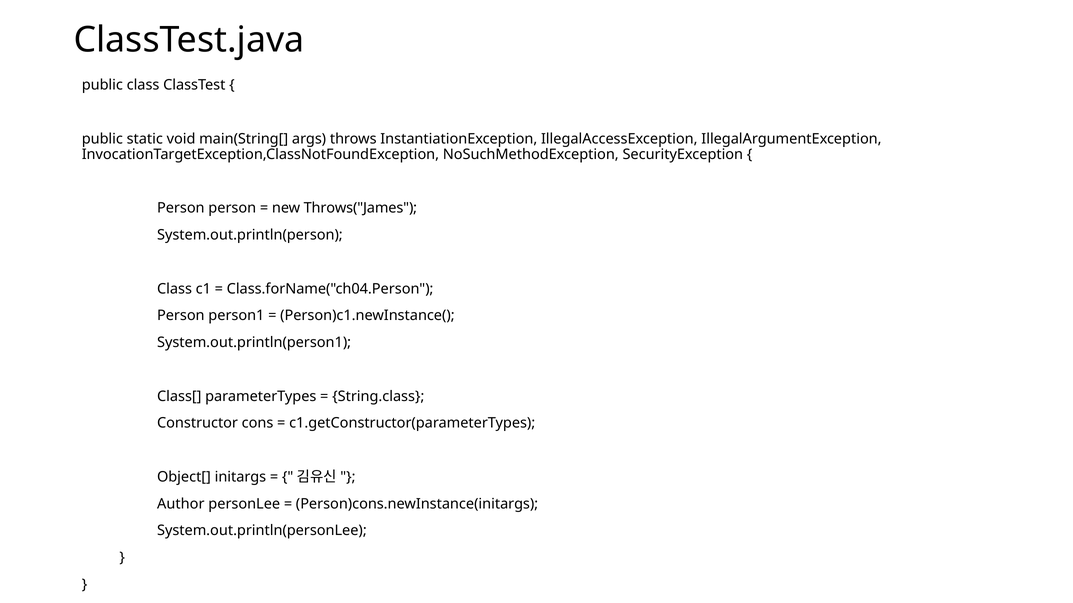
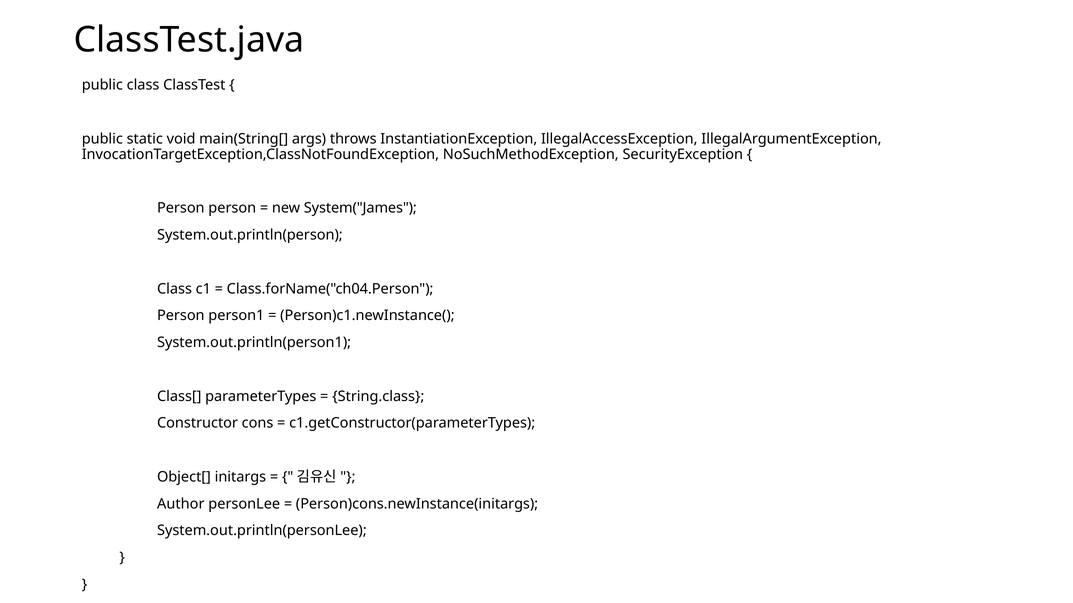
Throws("James: Throws("James -> System("James (360, 208)
